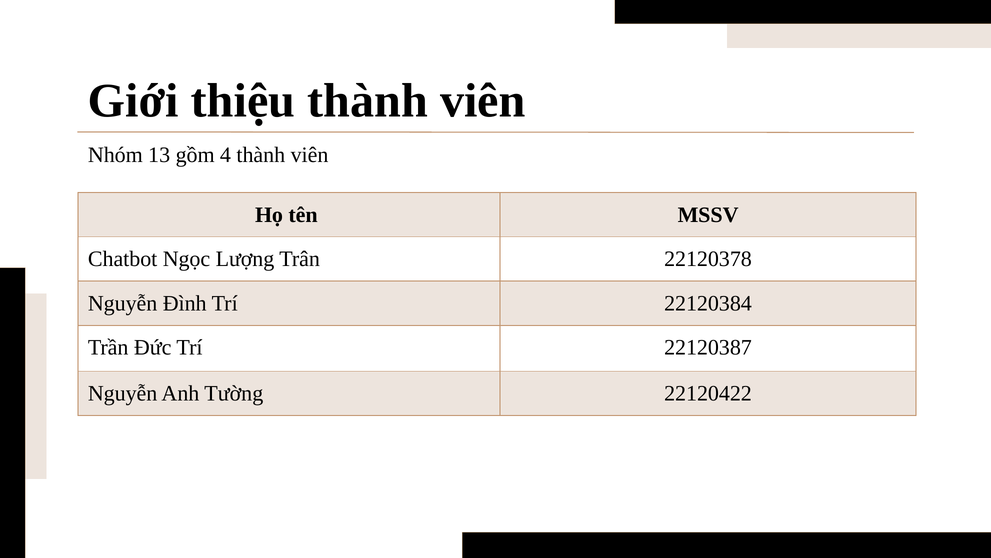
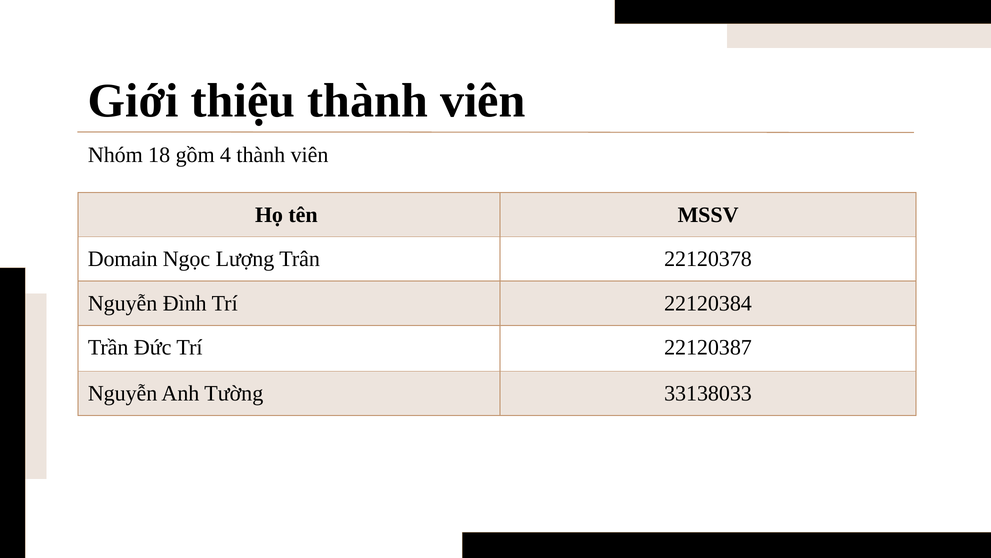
13: 13 -> 18 (159, 155)
Chatbot: Chatbot -> Domain (123, 259)
22120422: 22120422 -> 33138033 (708, 393)
